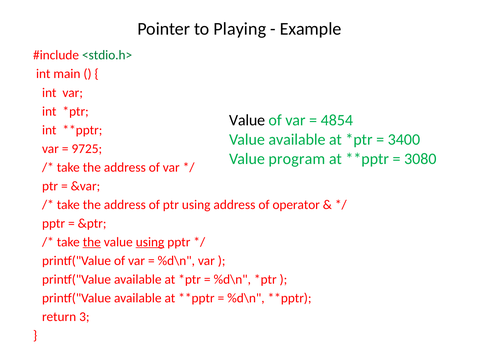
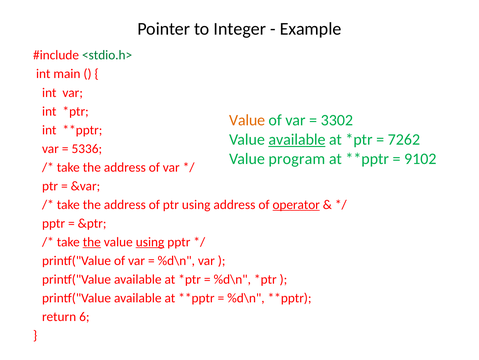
Playing: Playing -> Integer (240, 29)
Value colour: black -> orange (247, 120)
4854: 4854 -> 3302 (337, 120)
available underline: none -> present (297, 139)
3400: 3400 -> 7262 (404, 139)
9725: 9725 -> 5336 (87, 148)
3080: 3080 -> 9102 (420, 158)
operator underline: none -> present (296, 204)
3: 3 -> 6 (84, 316)
